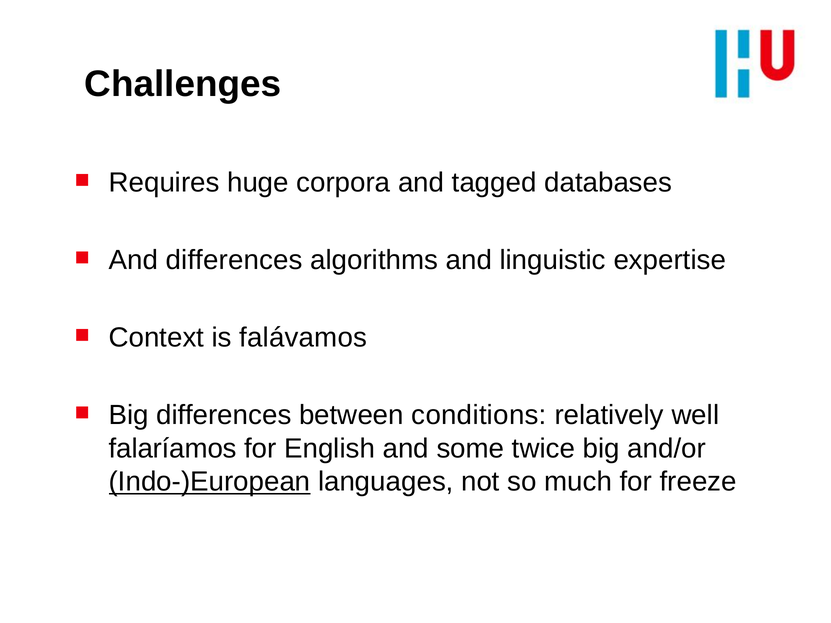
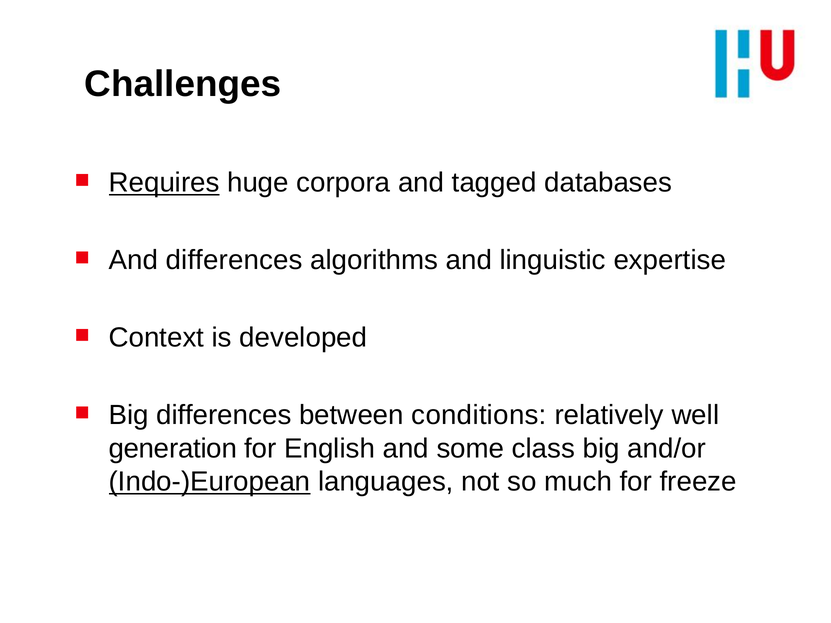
Requires underline: none -> present (164, 183)
falávamos: falávamos -> developed (303, 338)
falaríamos: falaríamos -> generation (173, 449)
twice: twice -> class (544, 449)
